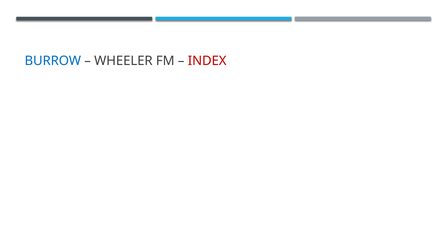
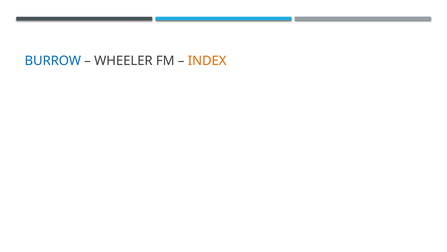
INDEX colour: red -> orange (207, 61)
